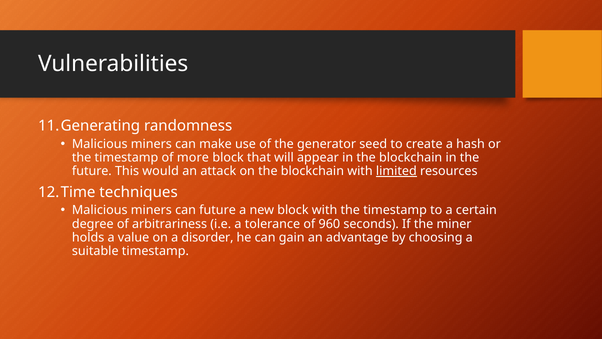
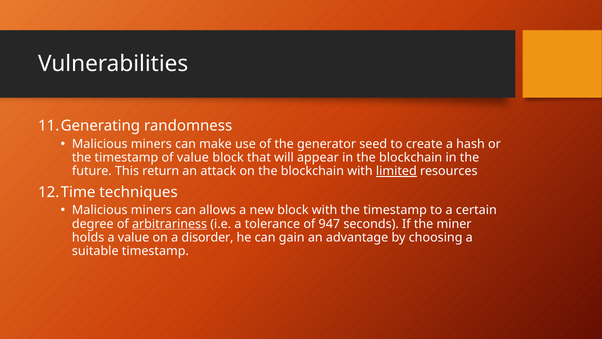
of more: more -> value (193, 157)
would: would -> return (161, 171)
can future: future -> allows (218, 210)
arbitrariness underline: none -> present (170, 224)
960: 960 -> 947 (329, 224)
